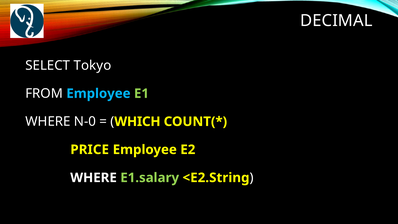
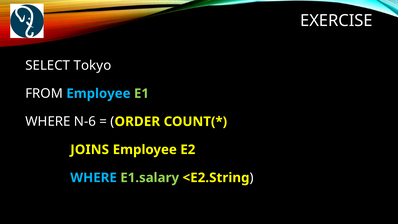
DECIMAL: DECIMAL -> EXERCISE (336, 21)
N-0: N-0 -> N-6 (85, 122)
WHICH: WHICH -> ORDER (137, 122)
PRICE: PRICE -> JOINS (90, 150)
WHERE colour: white -> light blue (94, 178)
